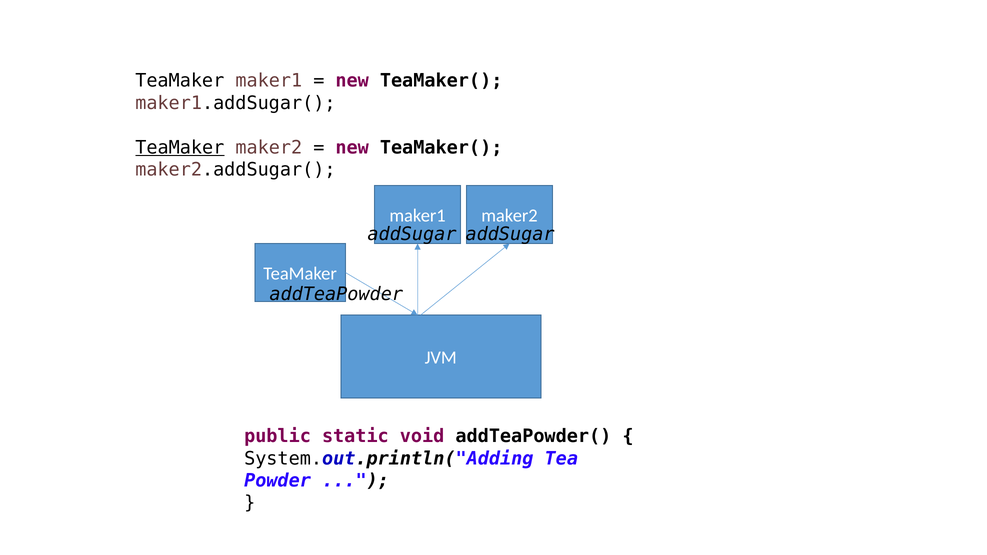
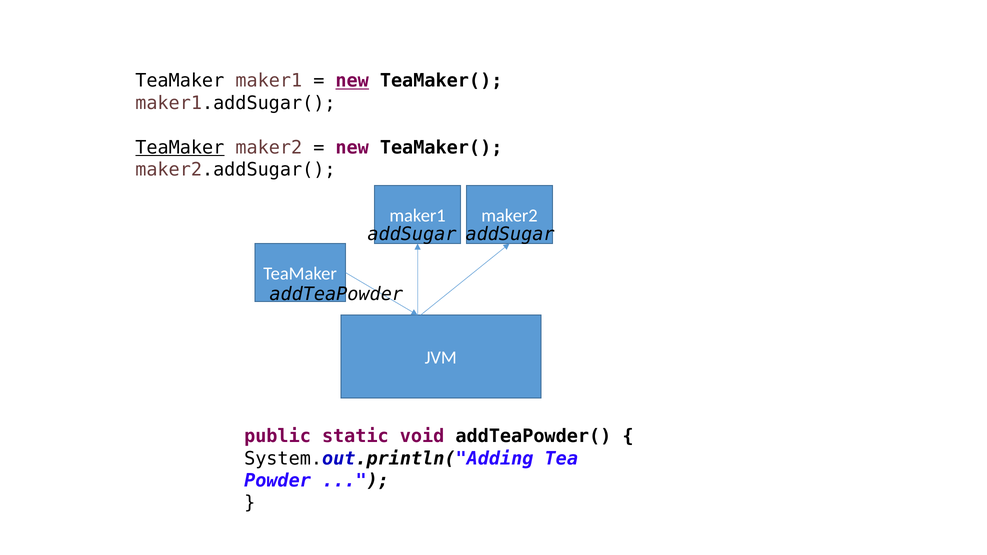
new underline: none -> present (352, 81)
